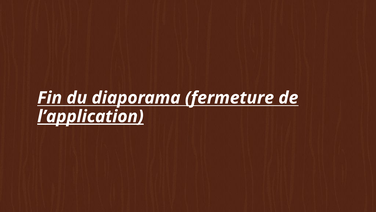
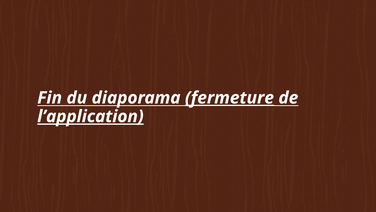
fermeture underline: none -> present (229, 98)
